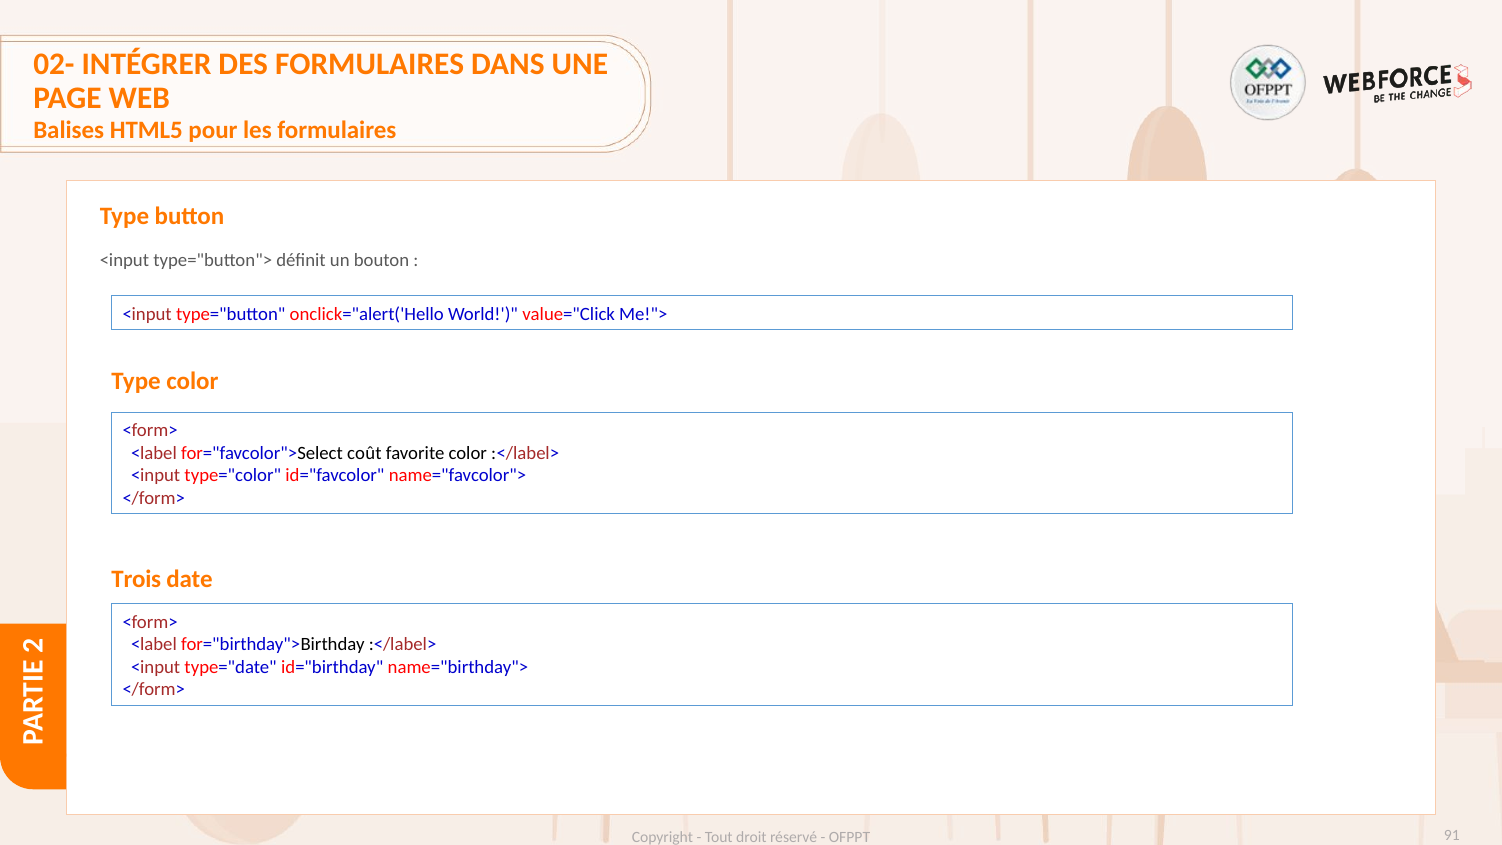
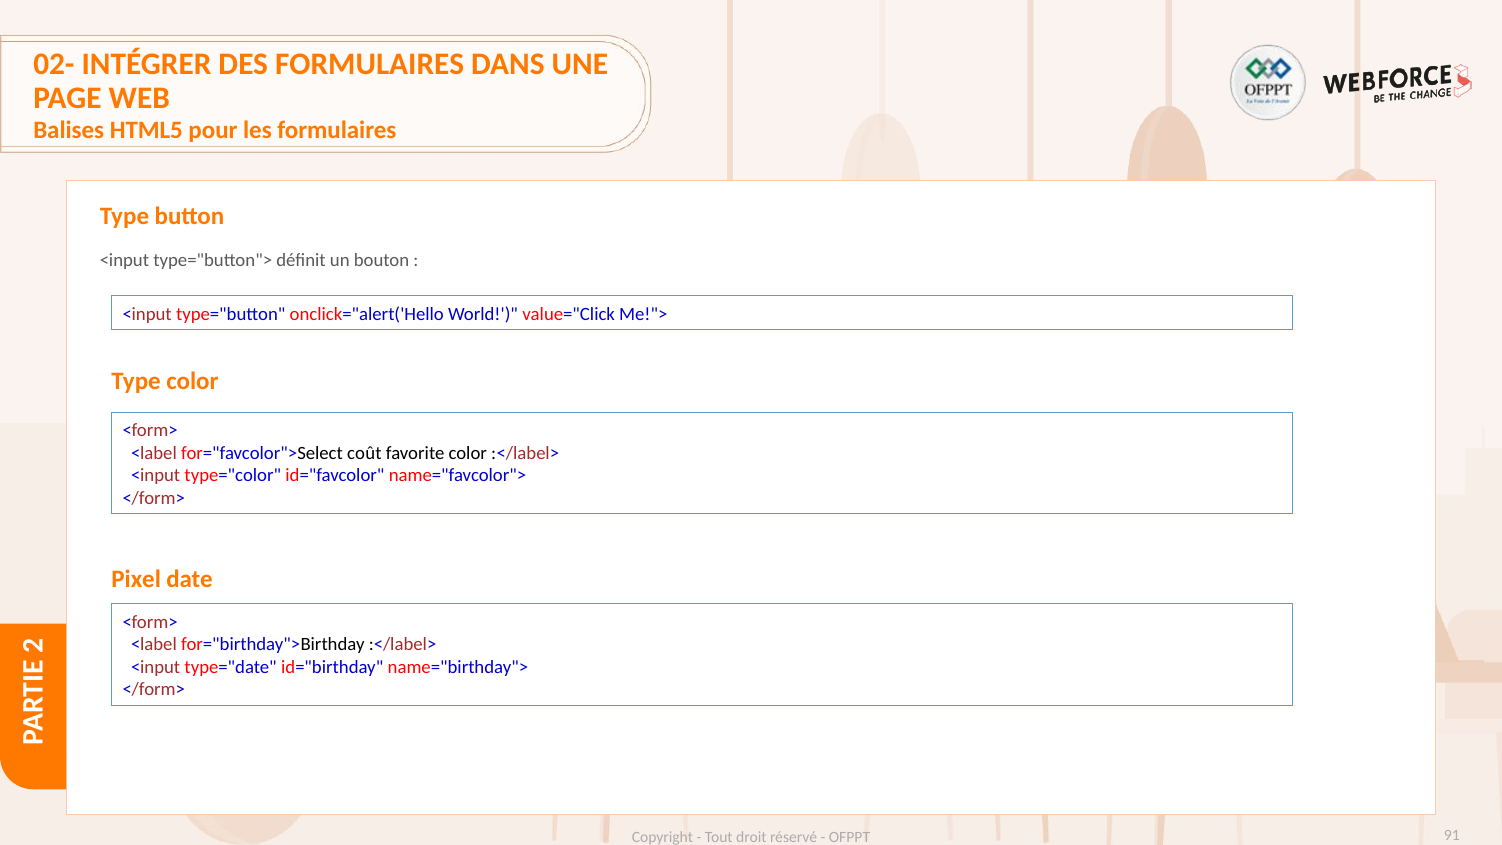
Trois: Trois -> Pixel (136, 579)
